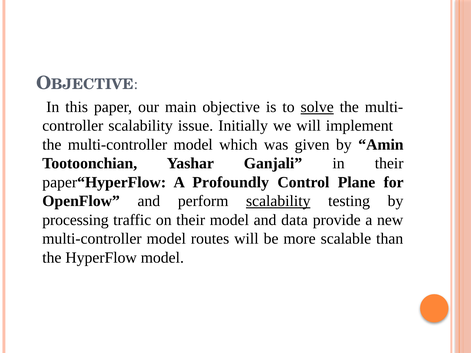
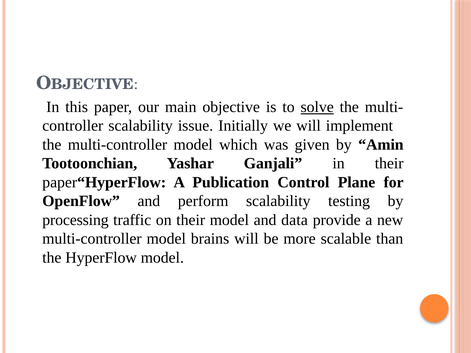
Profoundly: Profoundly -> Publication (231, 182)
scalability underline: present -> none (278, 201)
routes: routes -> brains (210, 239)
